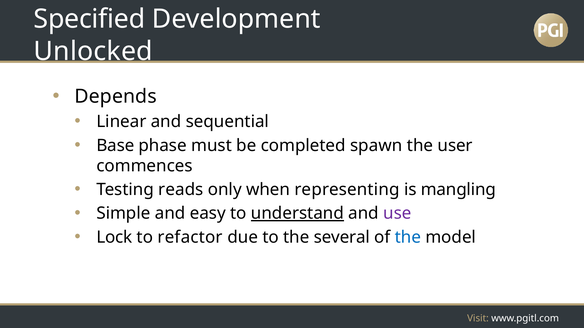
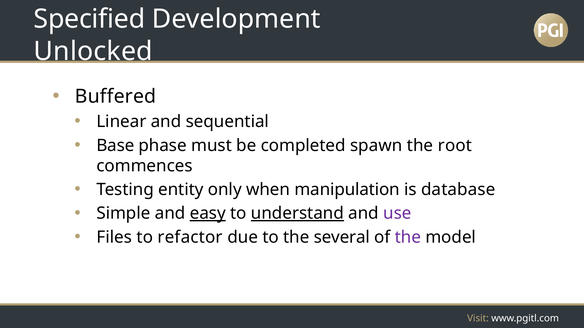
Depends: Depends -> Buffered (116, 97)
user: user -> root (455, 146)
reads: reads -> entity (181, 190)
representing: representing -> manipulation (347, 190)
mangling: mangling -> database (458, 190)
easy underline: none -> present (208, 214)
Lock: Lock -> Files (114, 237)
the colour: blue -> purple (408, 237)
